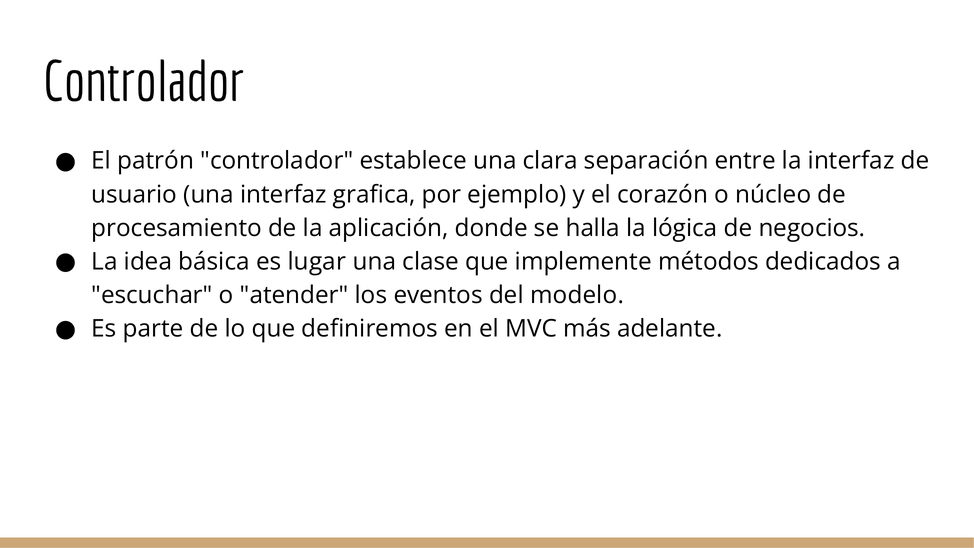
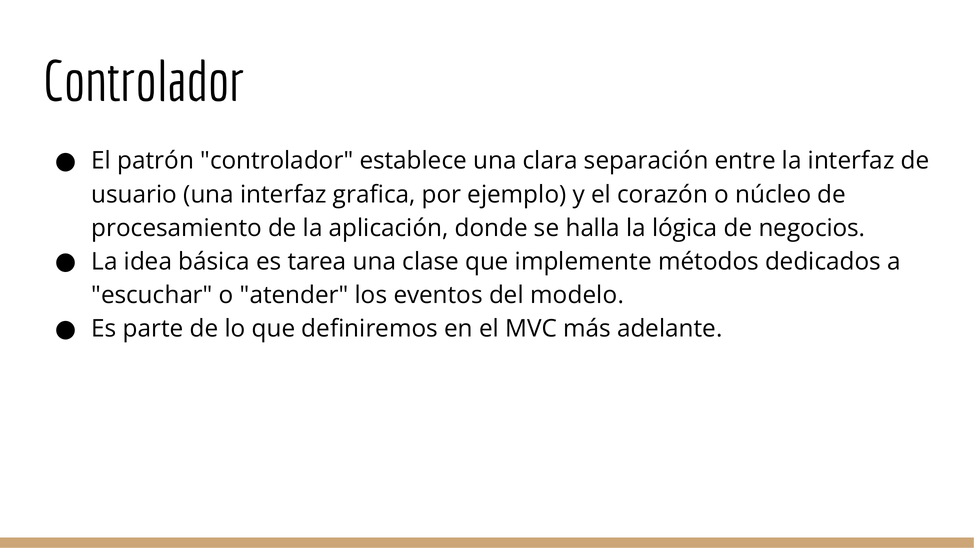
lugar: lugar -> tarea (317, 262)
